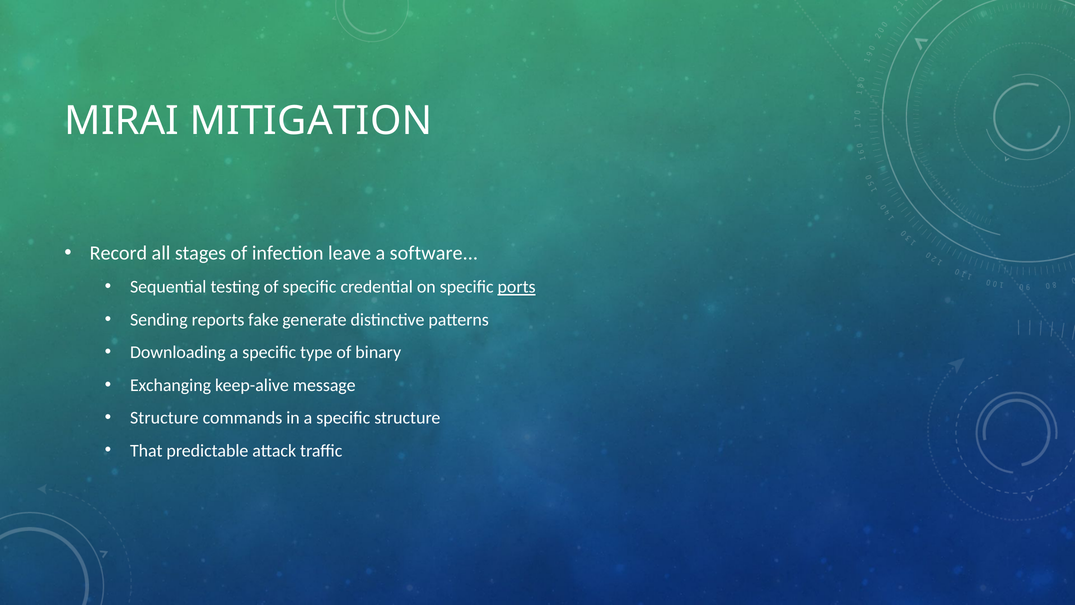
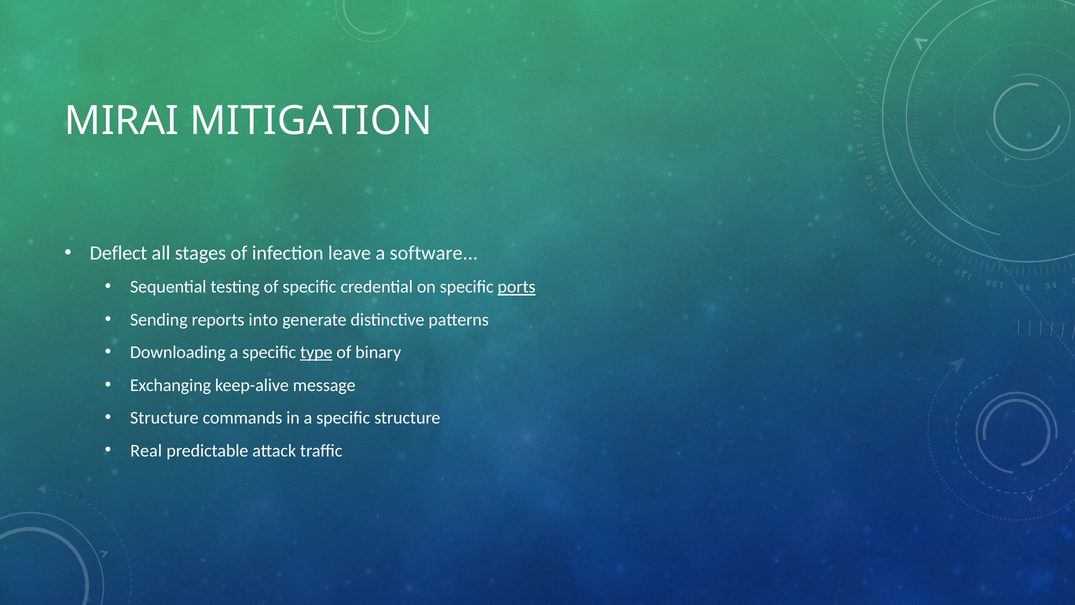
Record: Record -> Deflect (118, 253)
fake: fake -> into (263, 320)
type underline: none -> present (316, 352)
That: That -> Real (146, 450)
